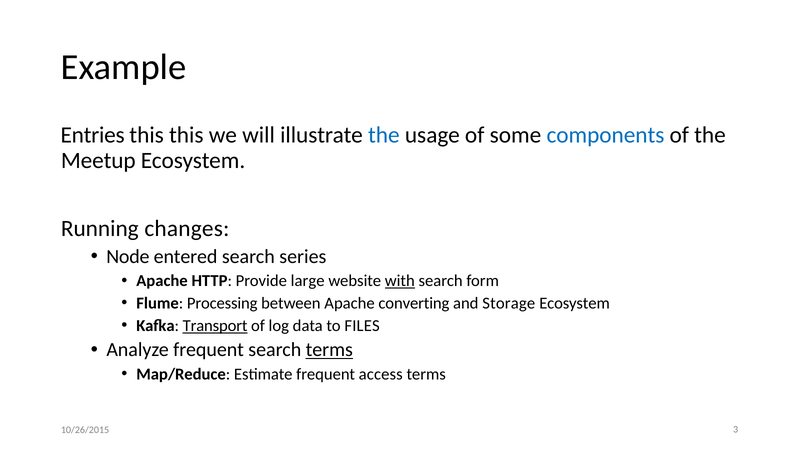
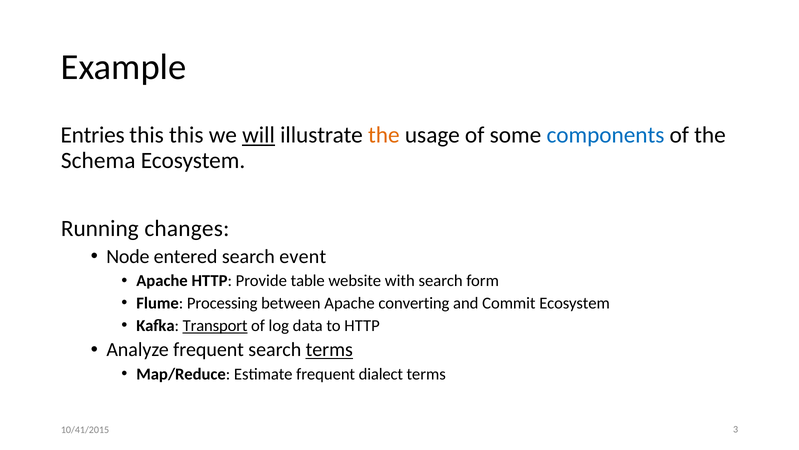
will underline: none -> present (259, 135)
the colour: blue -> orange (384, 135)
Meetup: Meetup -> Schema (98, 160)
series: series -> event (303, 256)
large: large -> table (308, 280)
with underline: present -> none (400, 280)
Storage: Storage -> Commit (509, 303)
to FILES: FILES -> HTTP (362, 325)
access: access -> dialect (381, 374)
10/26/2015: 10/26/2015 -> 10/41/2015 (85, 429)
